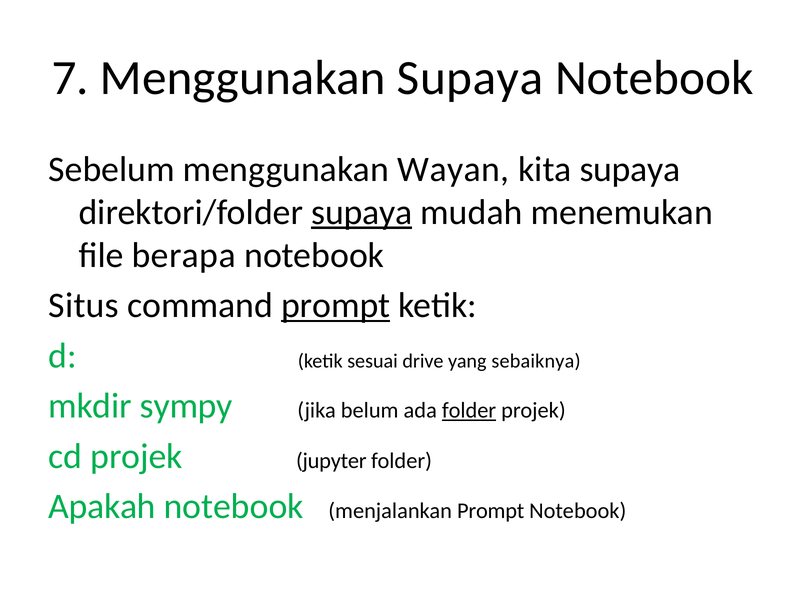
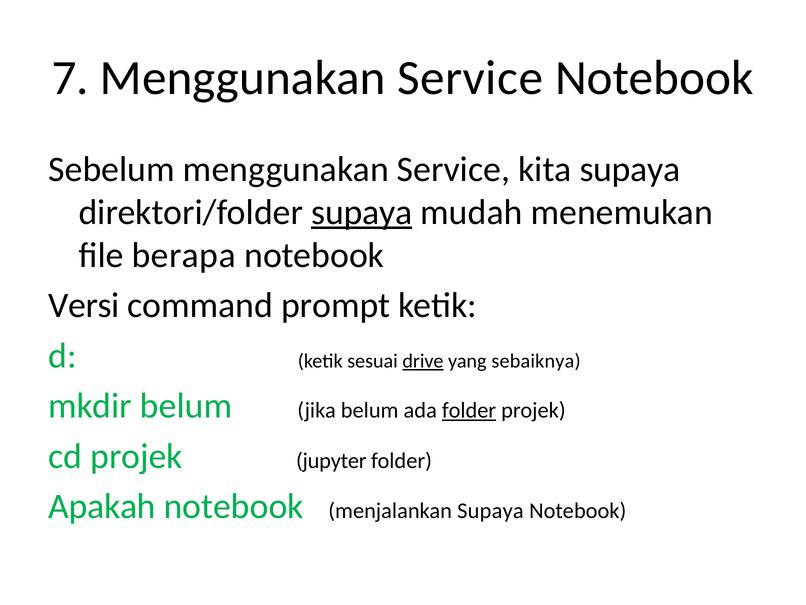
7 Menggunakan Supaya: Supaya -> Service (470, 78)
Sebelum menggunakan Wayan: Wayan -> Service (453, 169)
Situs: Situs -> Versi (84, 305)
prompt underline: present -> none (336, 305)
drive underline: none -> present (423, 361)
mkdir sympy: sympy -> belum (186, 406)
menjalankan Prompt: Prompt -> Supaya (490, 511)
